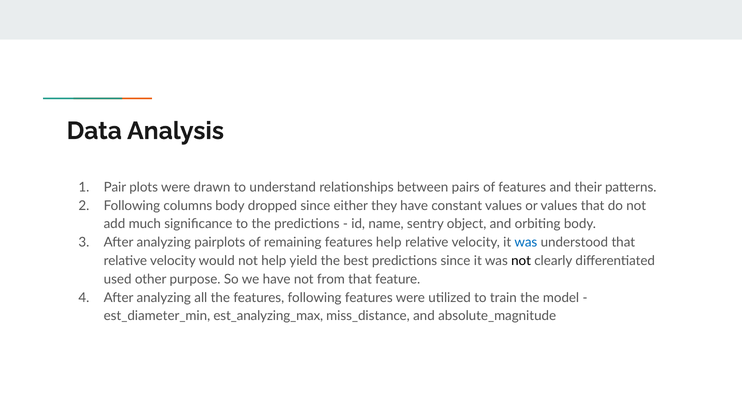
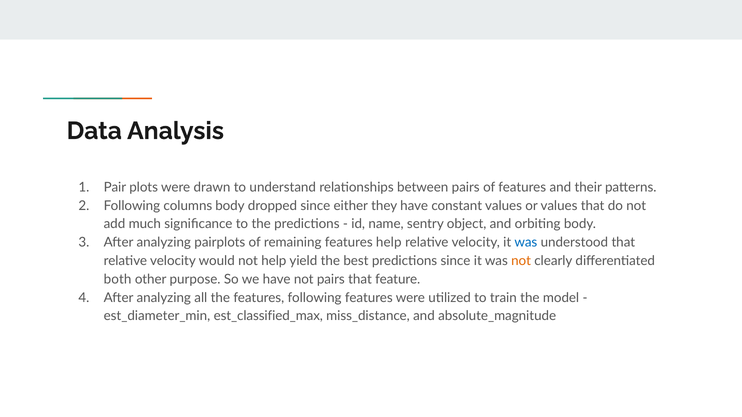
not colour: black -> orange (521, 261)
used: used -> both (118, 279)
not from: from -> pairs (331, 279)
est_analyzing_max: est_analyzing_max -> est_classified_max (268, 316)
